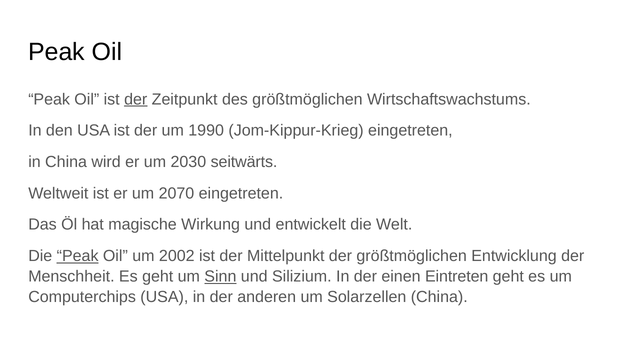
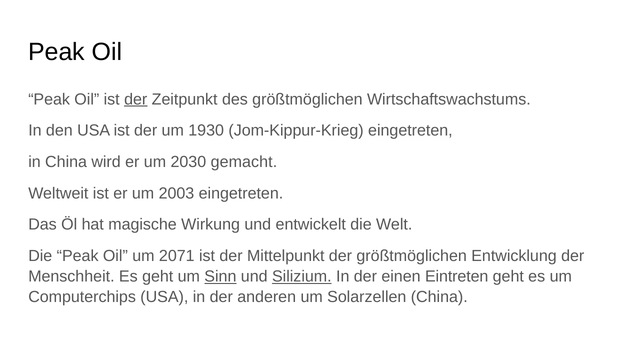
1990: 1990 -> 1930 (206, 130)
seitwärts: seitwärts -> gemacht (244, 162)
2070: 2070 -> 2003 (176, 193)
Peak underline: present -> none (78, 256)
2002: 2002 -> 2071 (177, 256)
Silizium underline: none -> present (302, 276)
